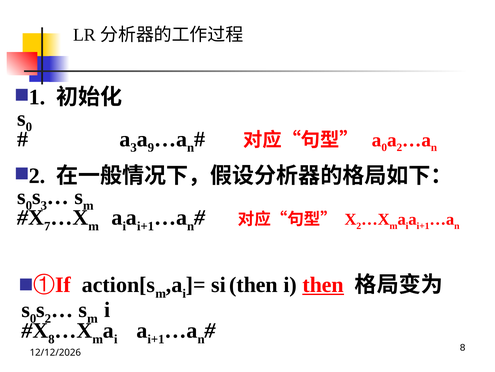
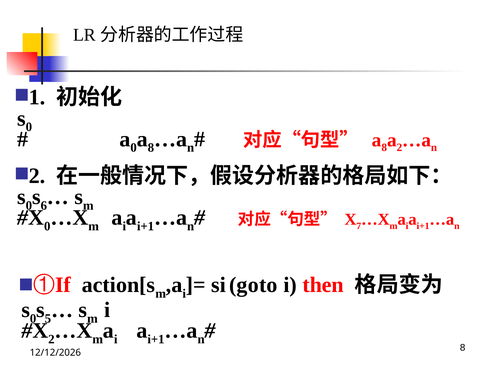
3: 3 -> 0 (134, 147)
9: 9 -> 8 (151, 147)
0: 0 -> 8 (384, 147)
3: 3 -> 6 (44, 205)
7: 7 -> 0 (47, 226)
2: 2 -> 7 (359, 225)
si then: then -> goto (253, 284)
then underline: present -> none (323, 284)
2: 2 -> 5 (48, 318)
8: 8 -> 2 (51, 338)
